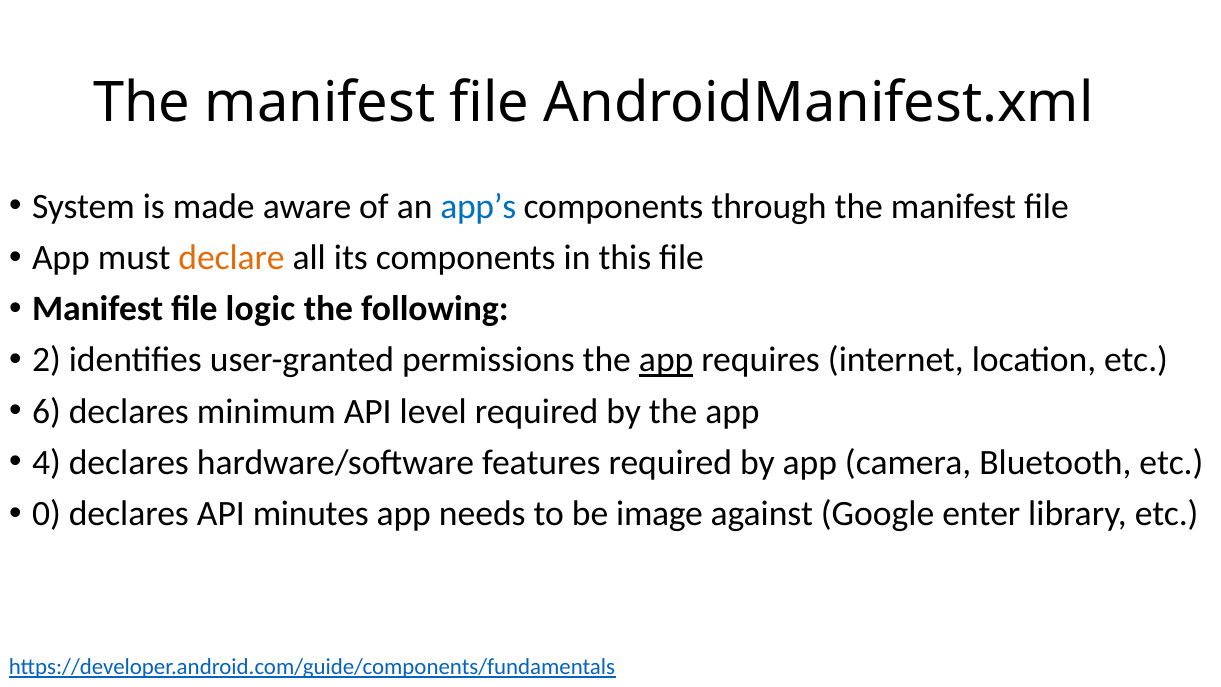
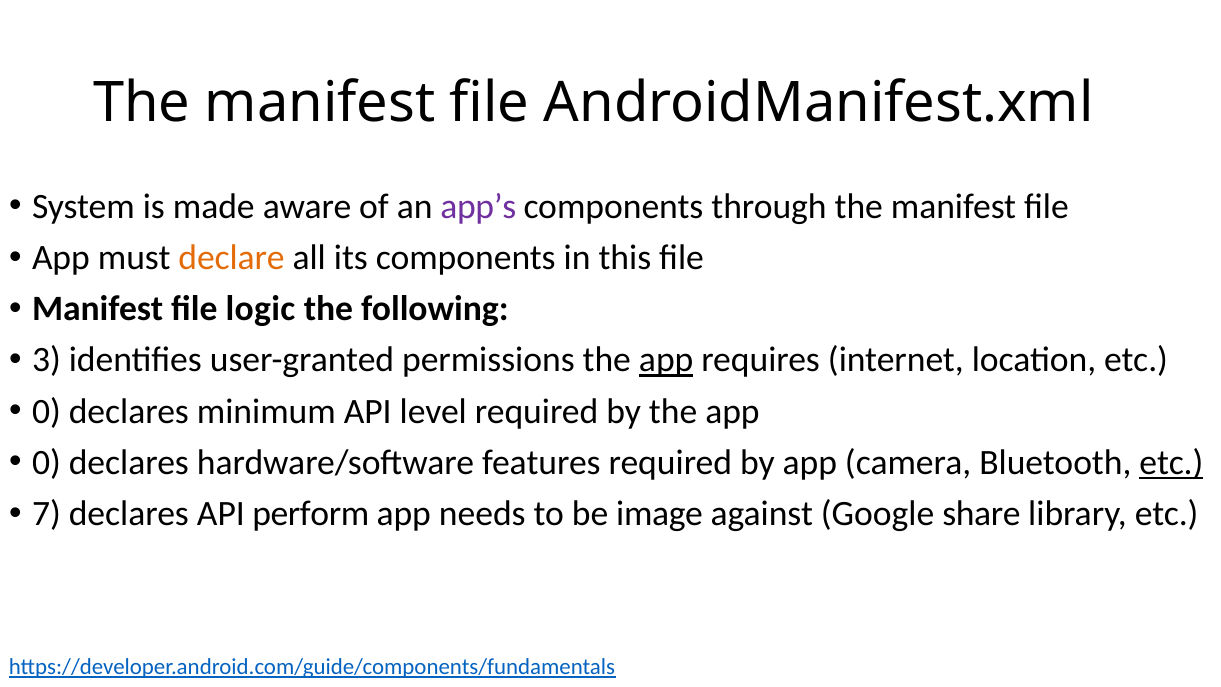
app’s colour: blue -> purple (478, 206)
2: 2 -> 3 (46, 360)
6: 6 -> 0 (46, 411)
4: 4 -> 0 (46, 462)
etc underline: none -> present (1171, 462)
0: 0 -> 7 (46, 514)
minutes: minutes -> perform (311, 514)
enter: enter -> share (981, 514)
